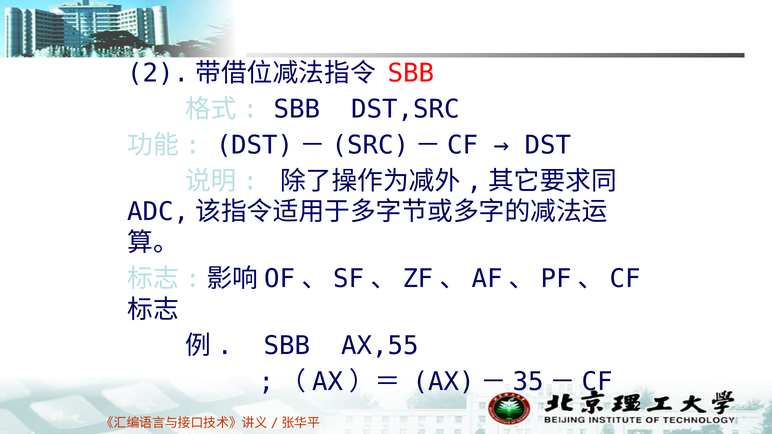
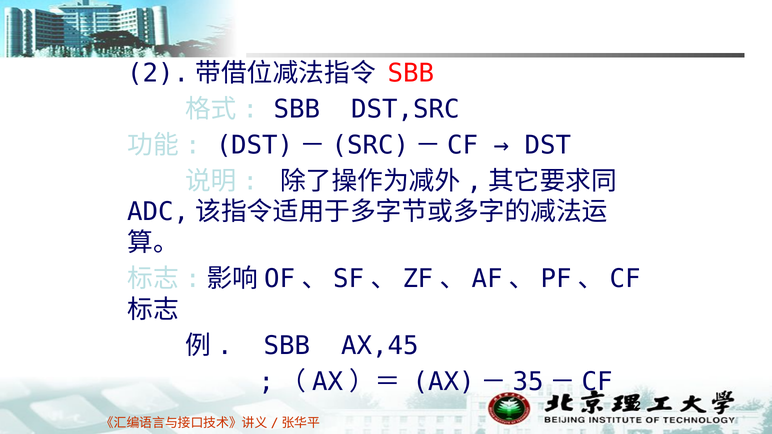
AX,55: AX,55 -> AX,45 (380, 346)
